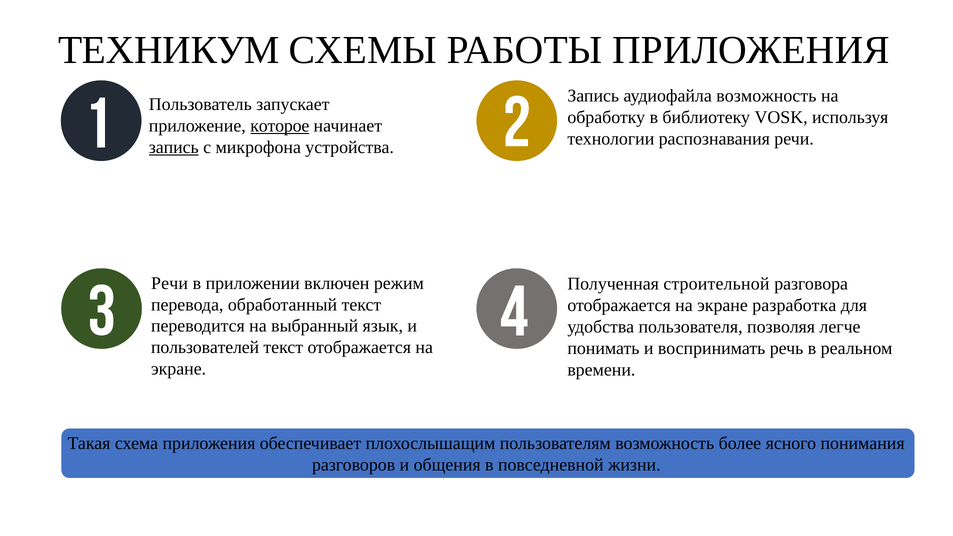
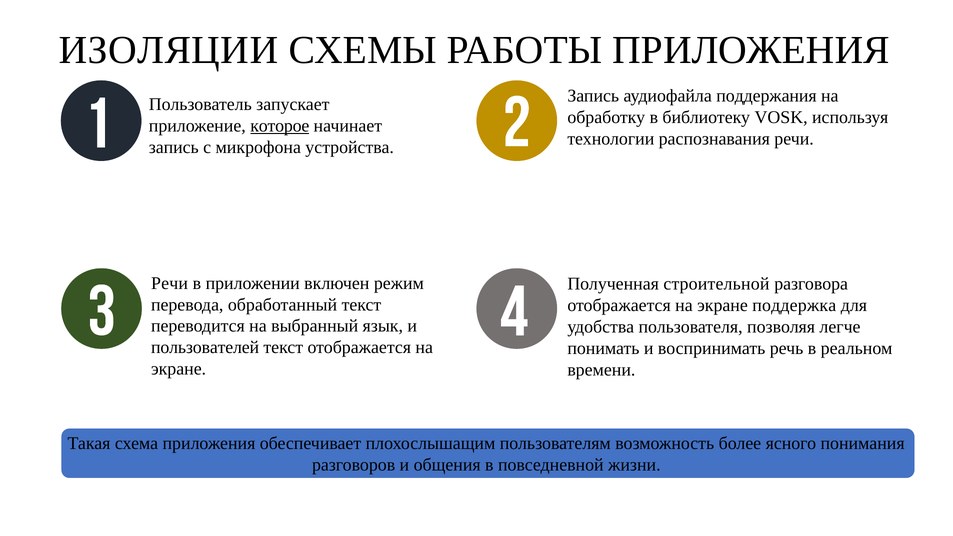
ТЕХНИКУМ: ТЕХНИКУМ -> ИЗОЛЯЦИИ (169, 50)
аудиофайла возможность: возможность -> поддержания (766, 96)
запись underline: present -> none (174, 147)
разработка: разработка -> поддержка (794, 305)
